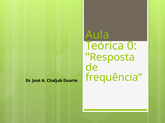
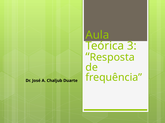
0: 0 -> 3 (132, 46)
